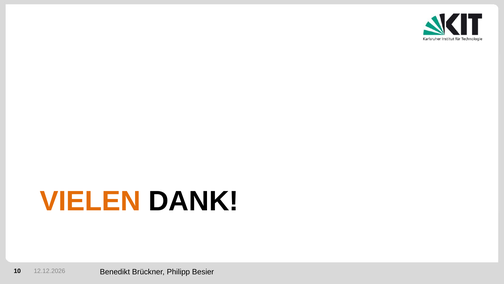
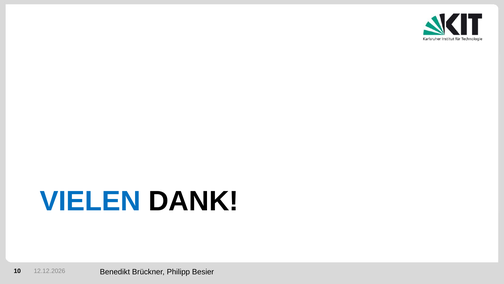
VIELEN colour: orange -> blue (90, 201)
